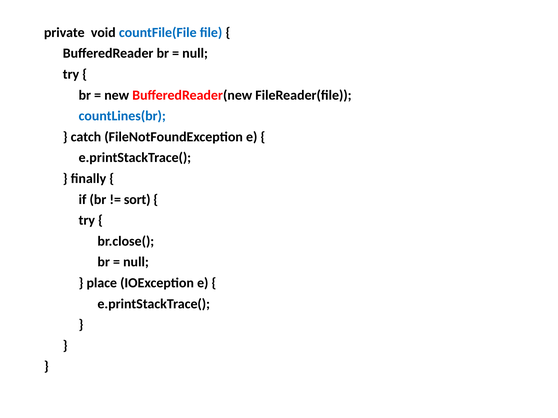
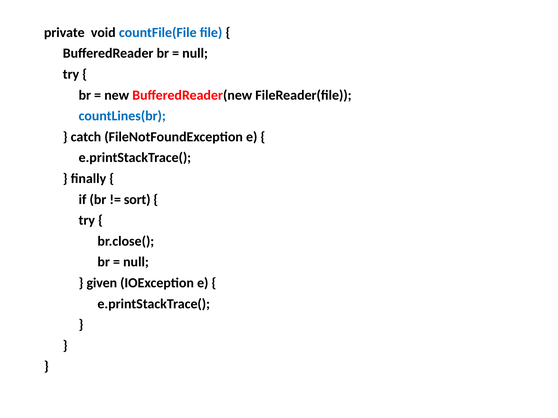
place: place -> given (102, 283)
